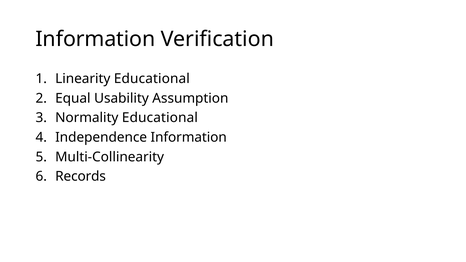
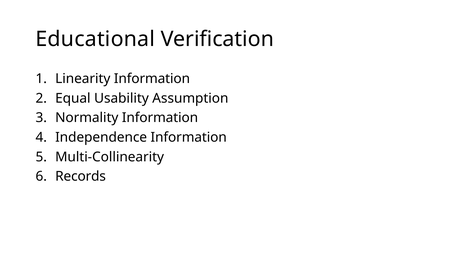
Information: Information -> Educational (95, 39)
Linearity Educational: Educational -> Information (152, 79)
Normality Educational: Educational -> Information (160, 118)
